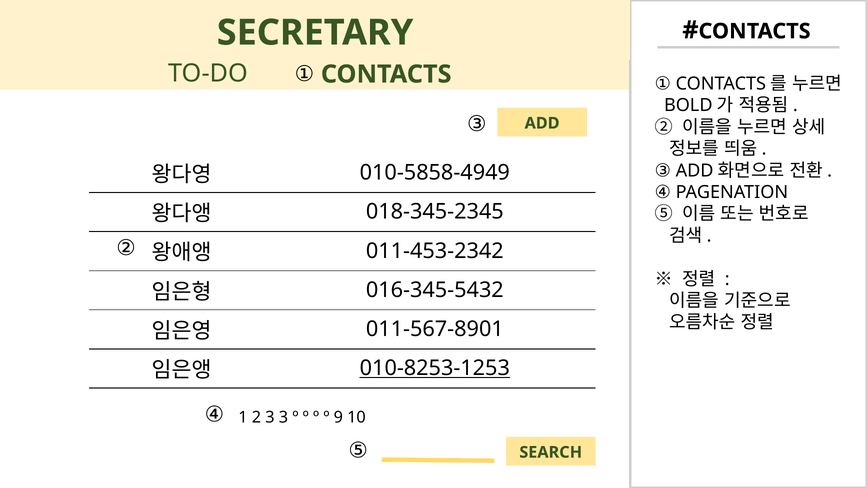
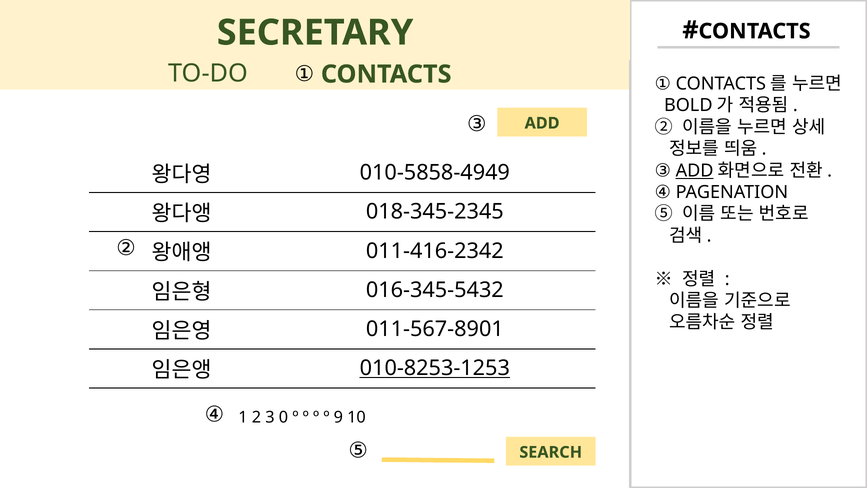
ADD underline: none -> present (695, 170)
011-453-2342: 011-453-2342 -> 011-416-2342 (435, 251)
3 3: 3 -> 0 (284, 417)
